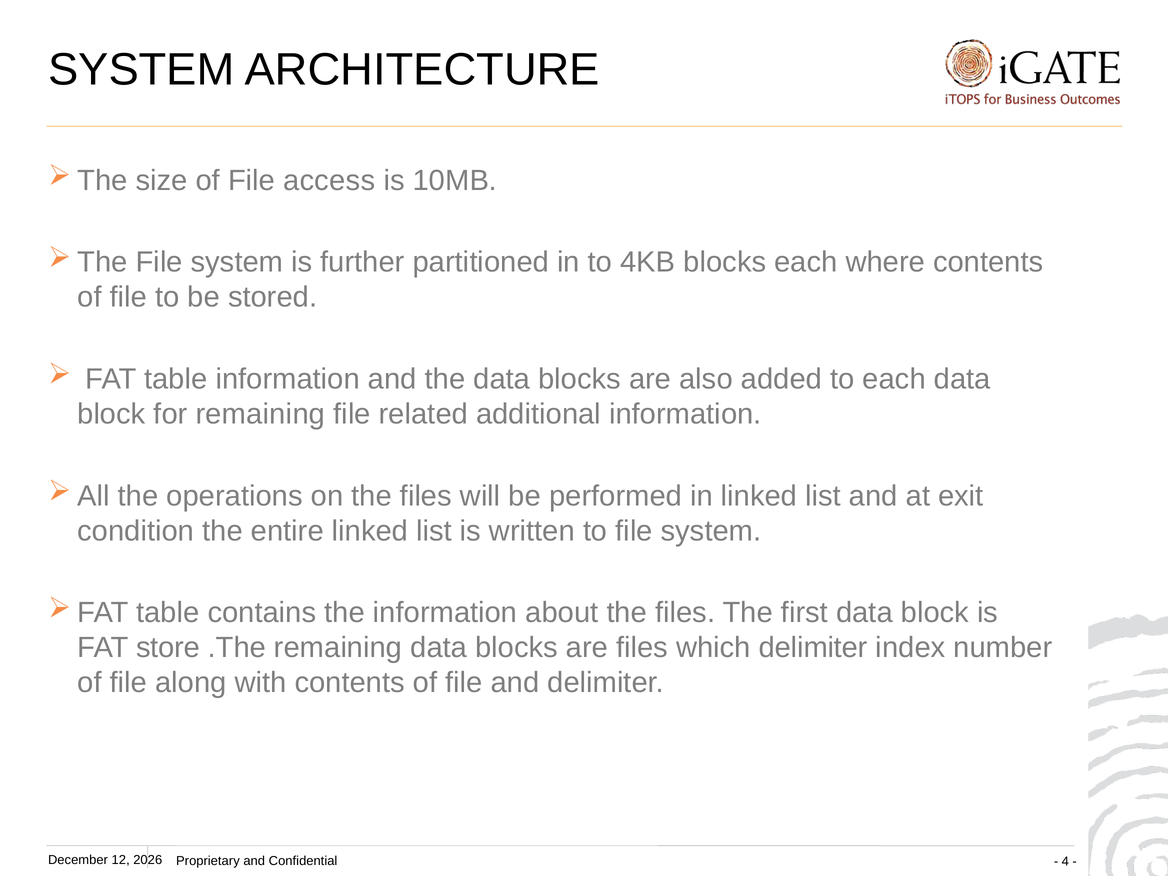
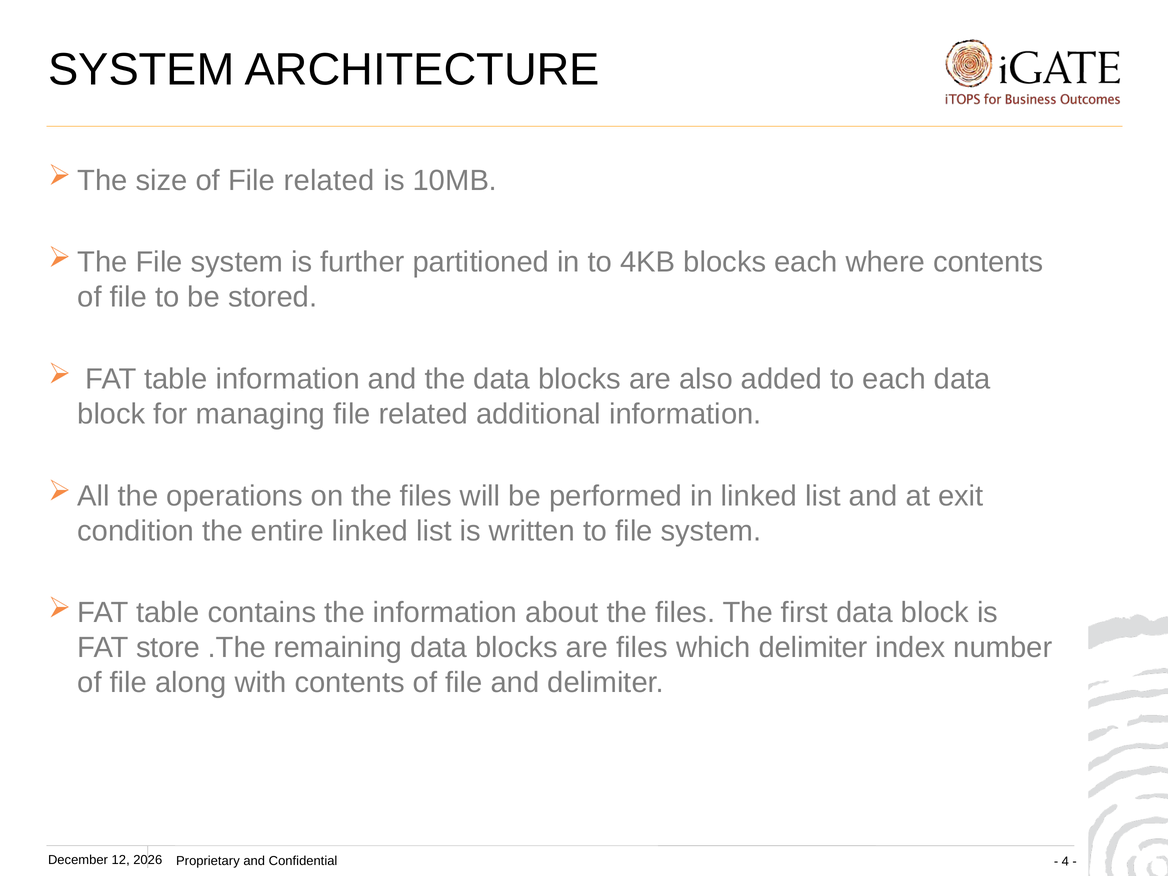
of File access: access -> related (329, 181)
for remaining: remaining -> managing (260, 414)
